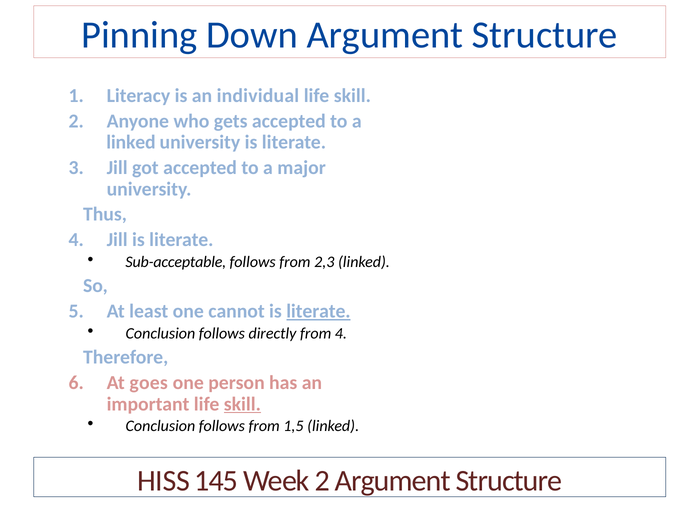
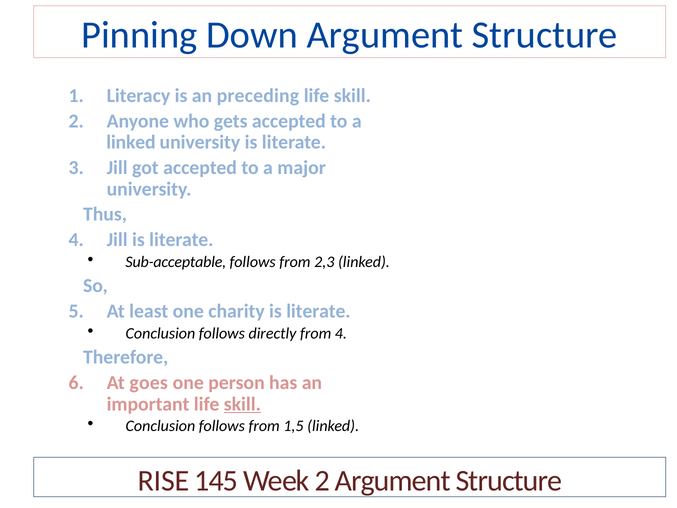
individual: individual -> preceding (258, 96)
cannot: cannot -> charity (237, 311)
literate underline: present -> none (318, 311)
HISS: HISS -> RISE (163, 480)
